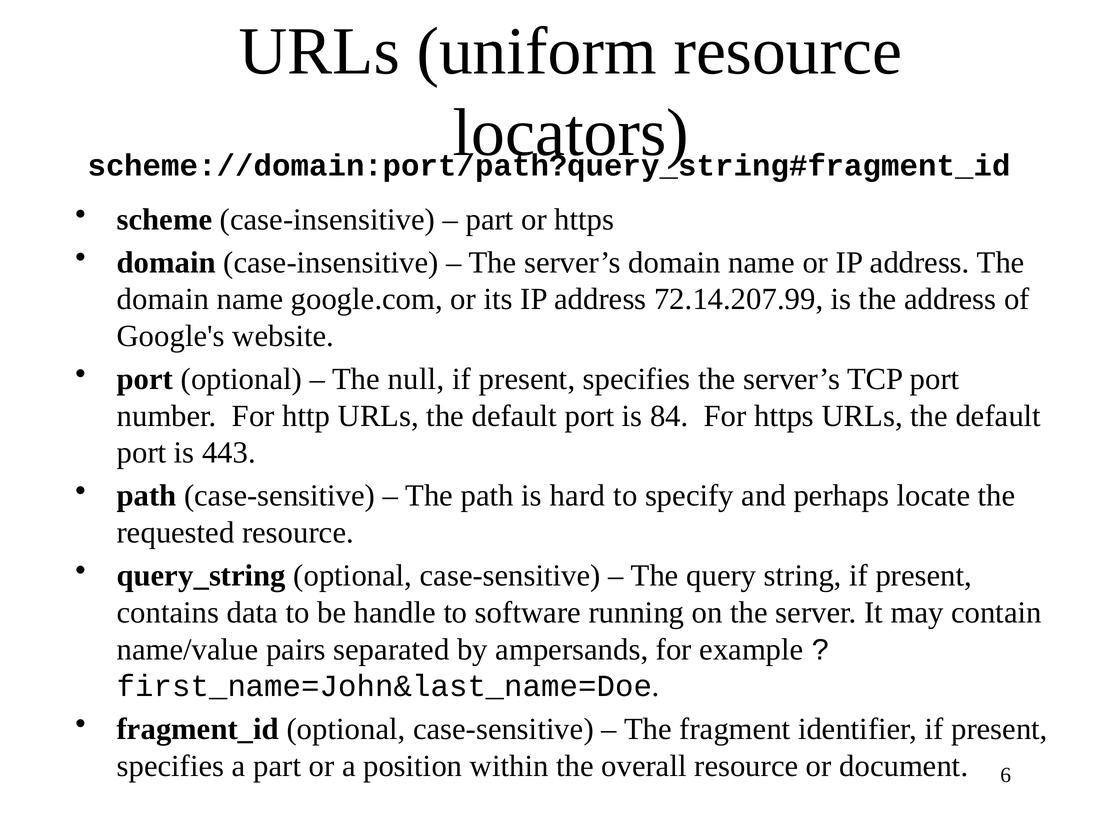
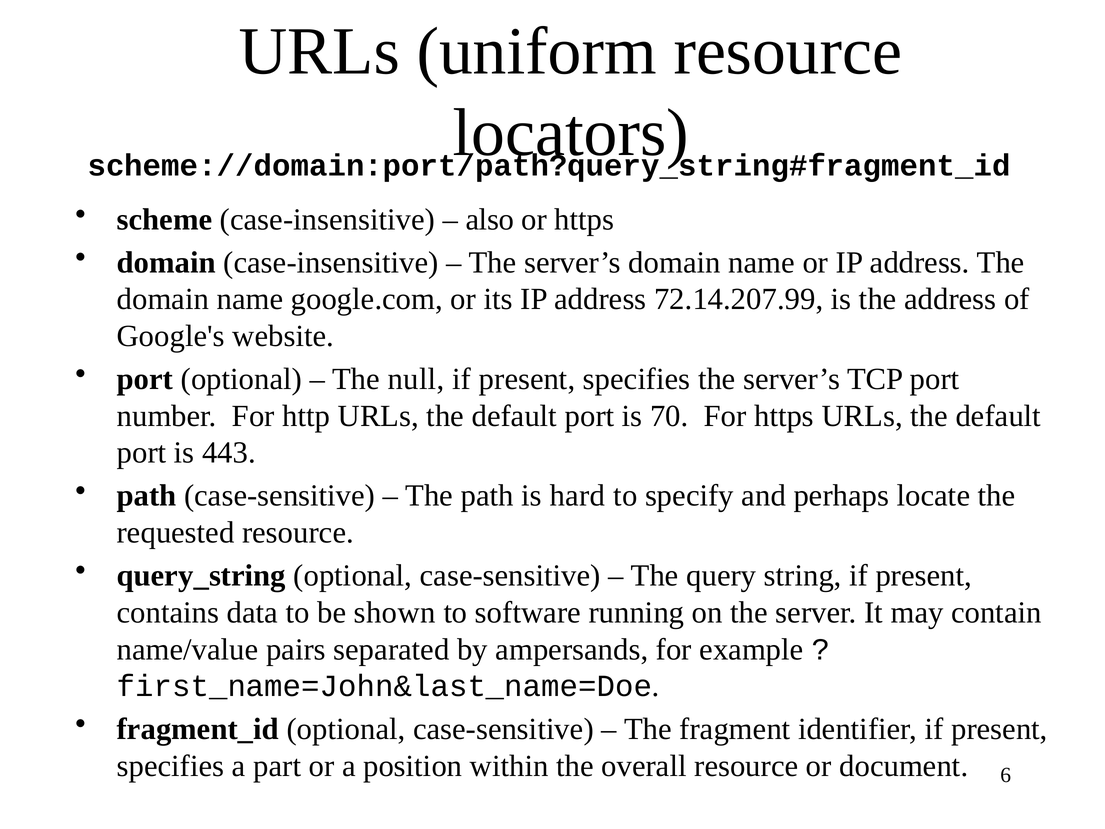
part: part -> also (490, 219)
84: 84 -> 70 (669, 416)
handle: handle -> shown (395, 612)
